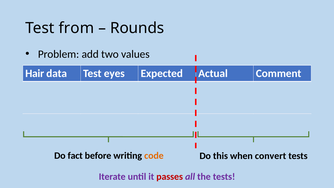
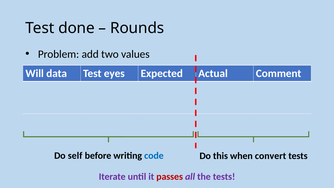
from: from -> done (76, 28)
Hair: Hair -> Will (35, 73)
fact: fact -> self (75, 155)
code colour: orange -> blue (154, 155)
